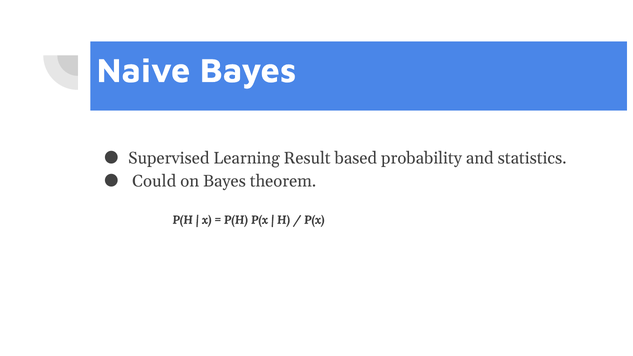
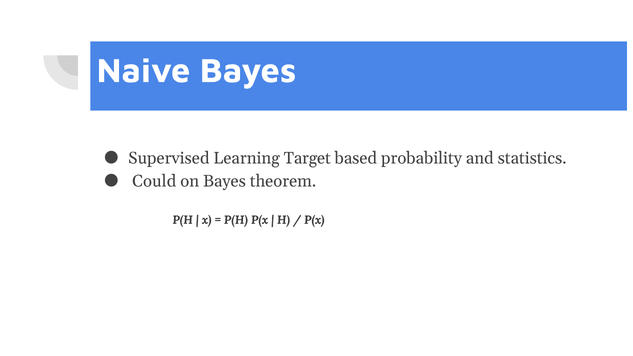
Result: Result -> Target (307, 158)
